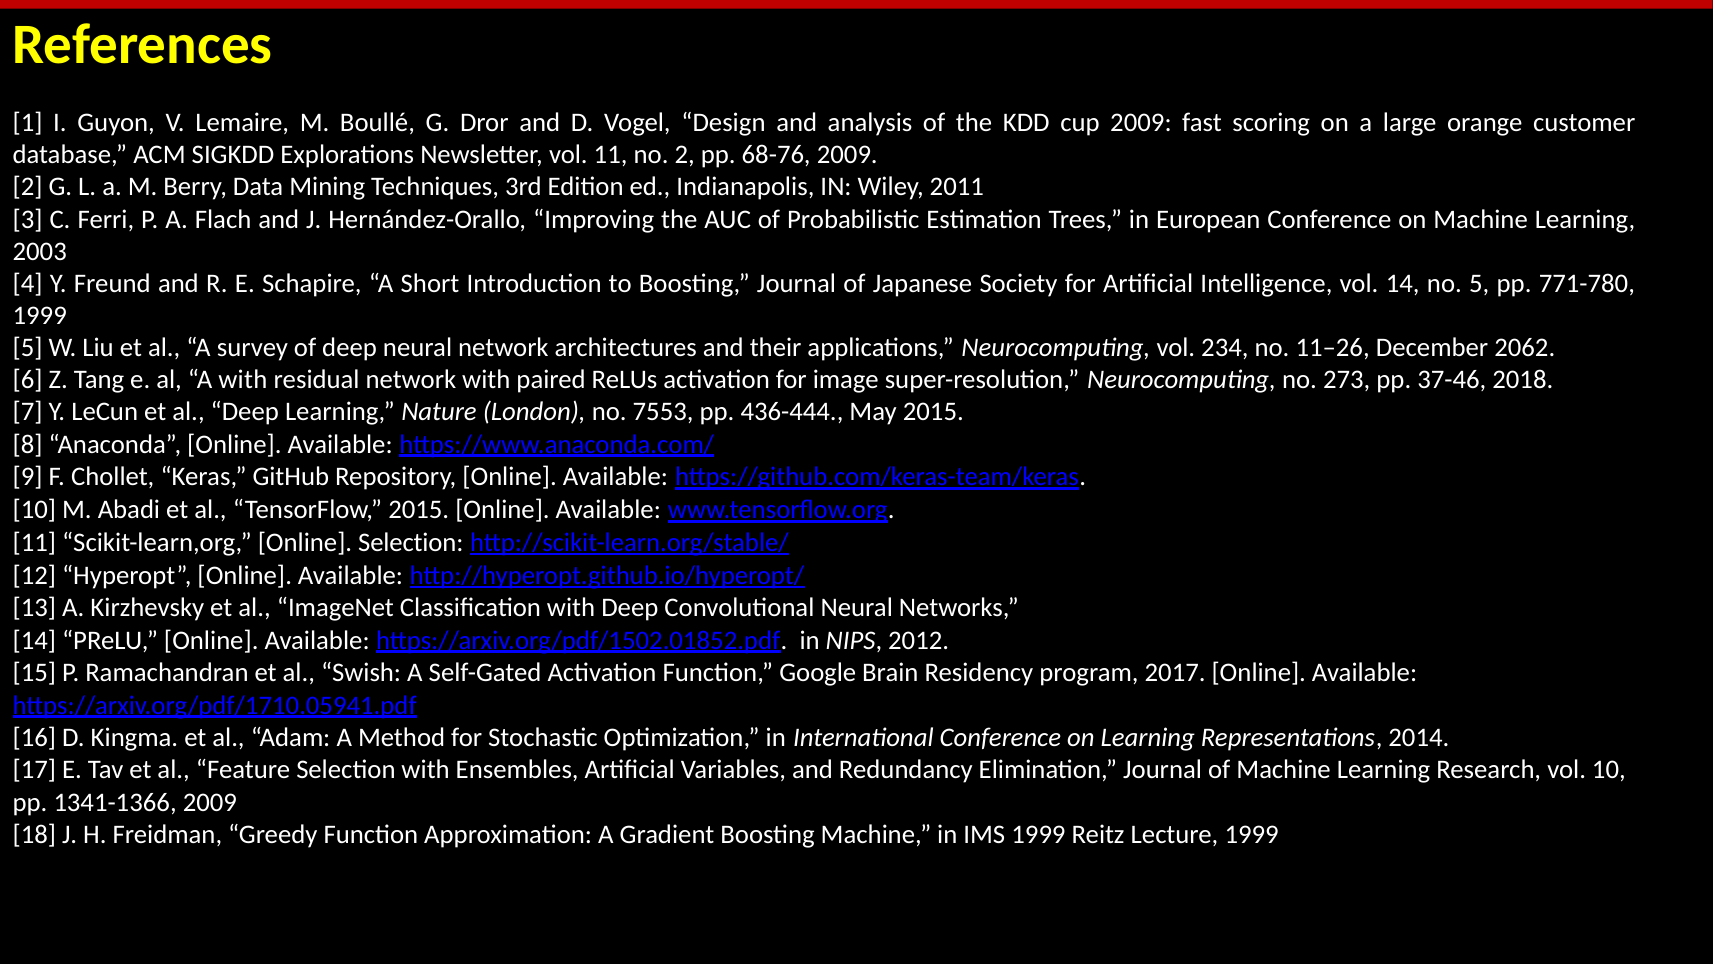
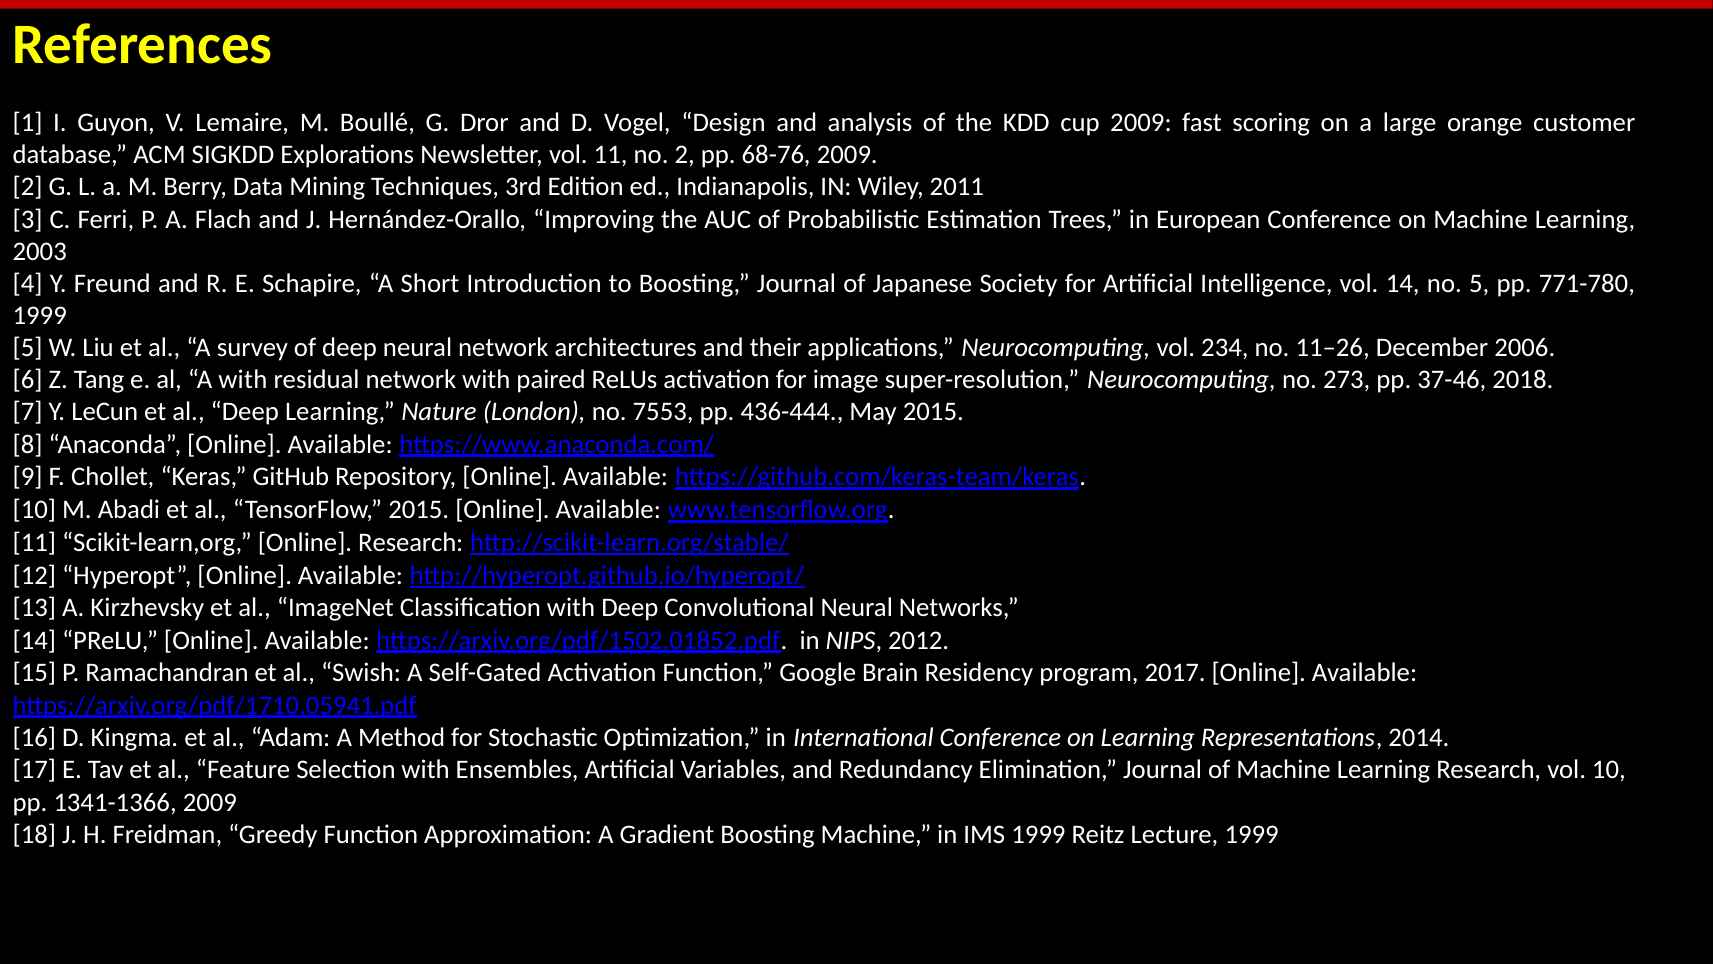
2062: 2062 -> 2006 (1525, 348)
Online Selection: Selection -> Research (411, 542)
